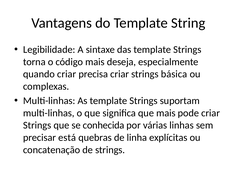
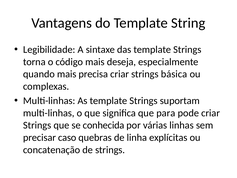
quando criar: criar -> mais (67, 74)
que mais: mais -> para (166, 113)
está: está -> caso (67, 137)
